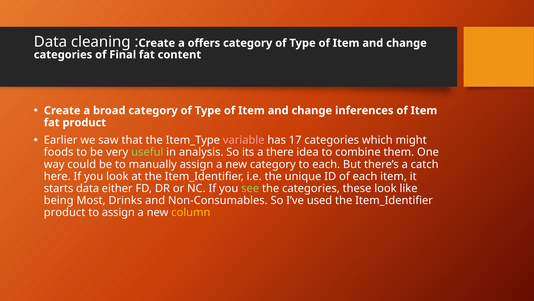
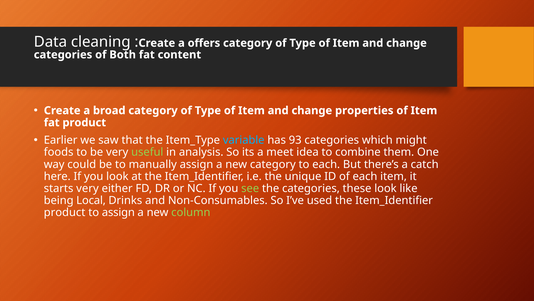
Final: Final -> Both (123, 55)
inferences: inferences -> properties (364, 110)
variable colour: pink -> light blue (244, 140)
17: 17 -> 93 (295, 140)
there: there -> meet (280, 152)
starts data: data -> very (87, 188)
Most: Most -> Local (91, 200)
column colour: yellow -> light green (191, 212)
